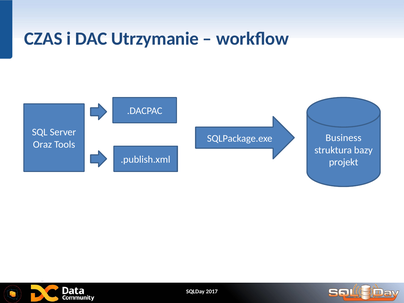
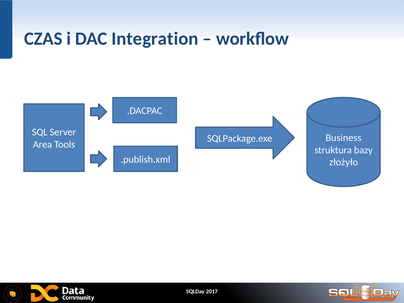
Utrzymanie: Utrzymanie -> Integration (155, 39)
Oraz: Oraz -> Area (42, 144)
projekt: projekt -> złożyło (344, 162)
